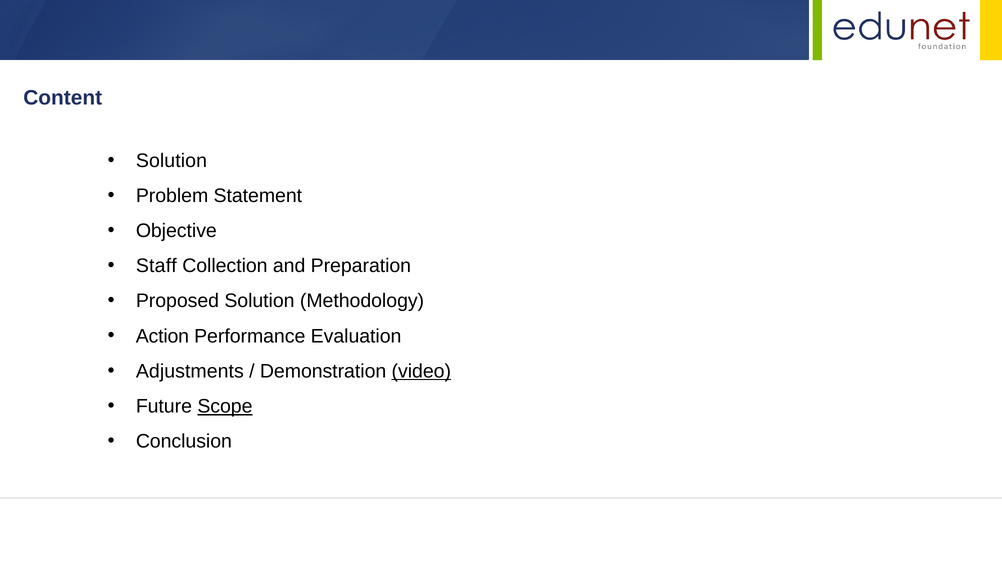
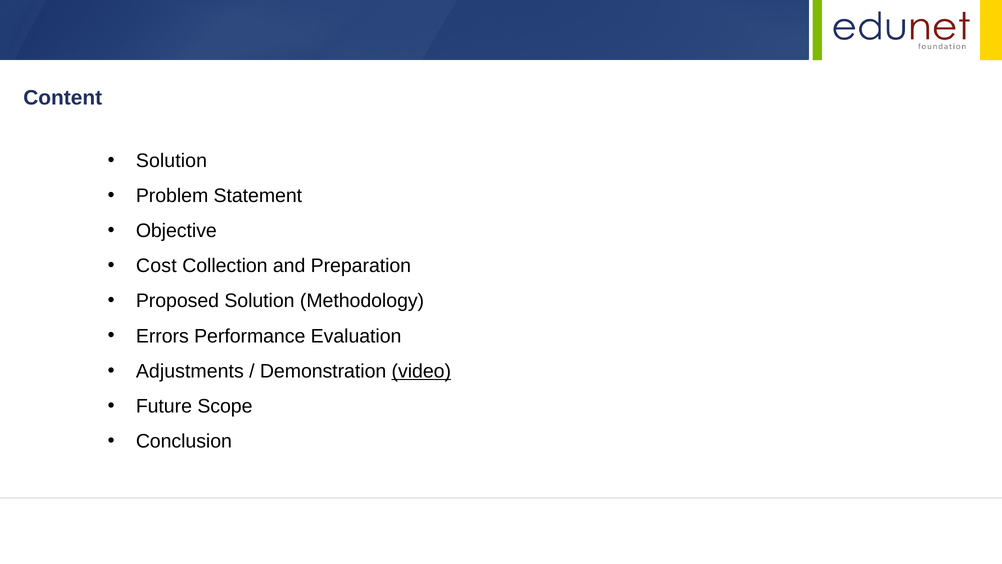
Staff: Staff -> Cost (156, 266)
Action: Action -> Errors (162, 336)
Scope underline: present -> none (225, 406)
